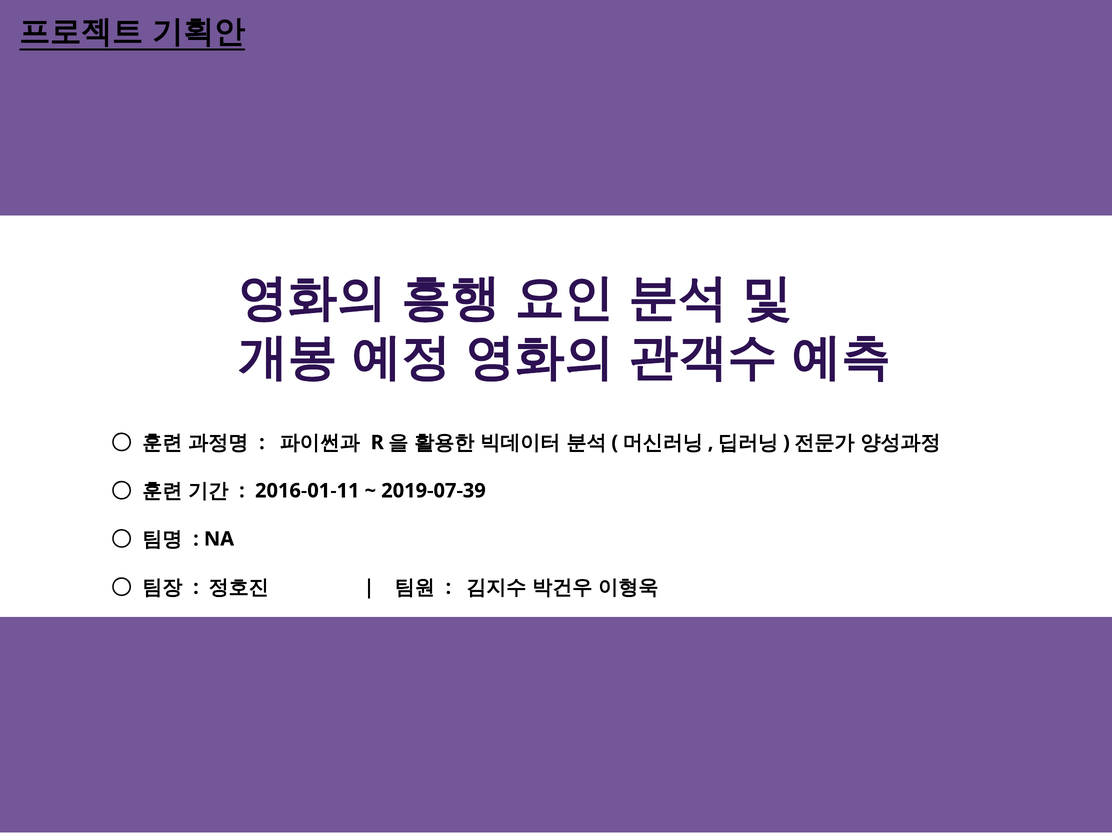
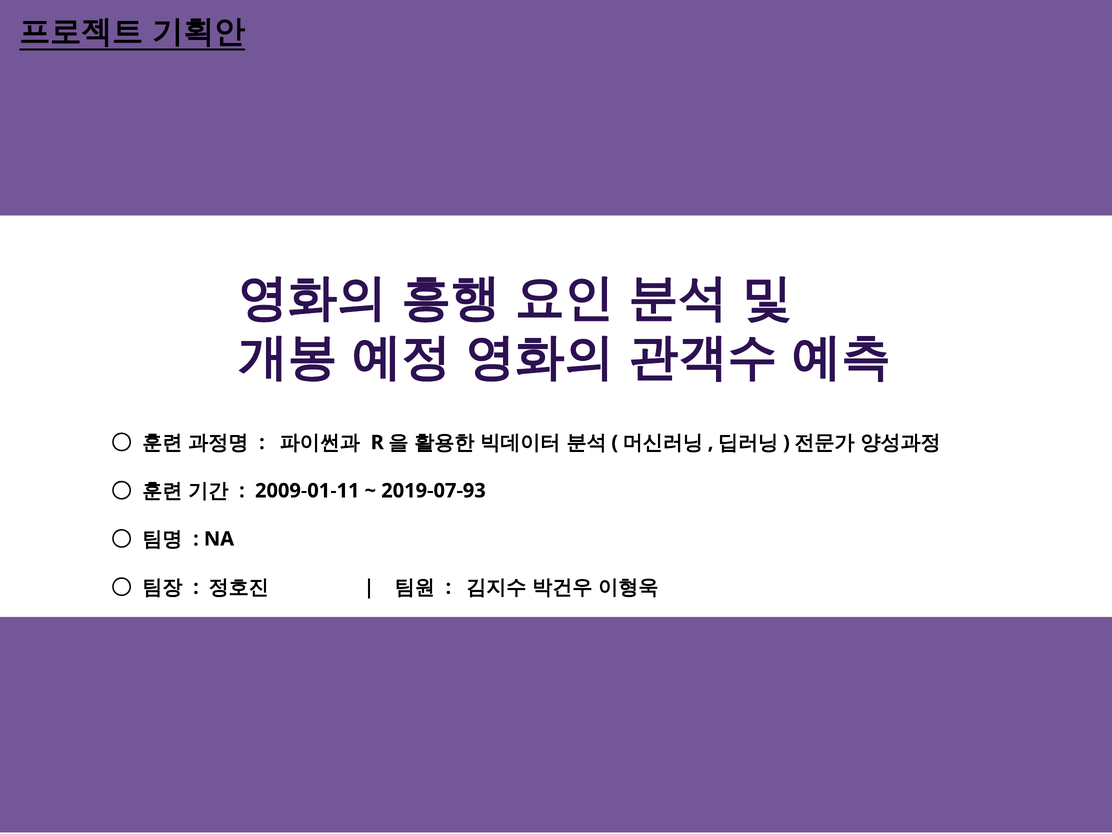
2016-01-11: 2016-01-11 -> 2009-01-11 (307, 491)
2019-07-39: 2019-07-39 -> 2019-07-93 (433, 491)
